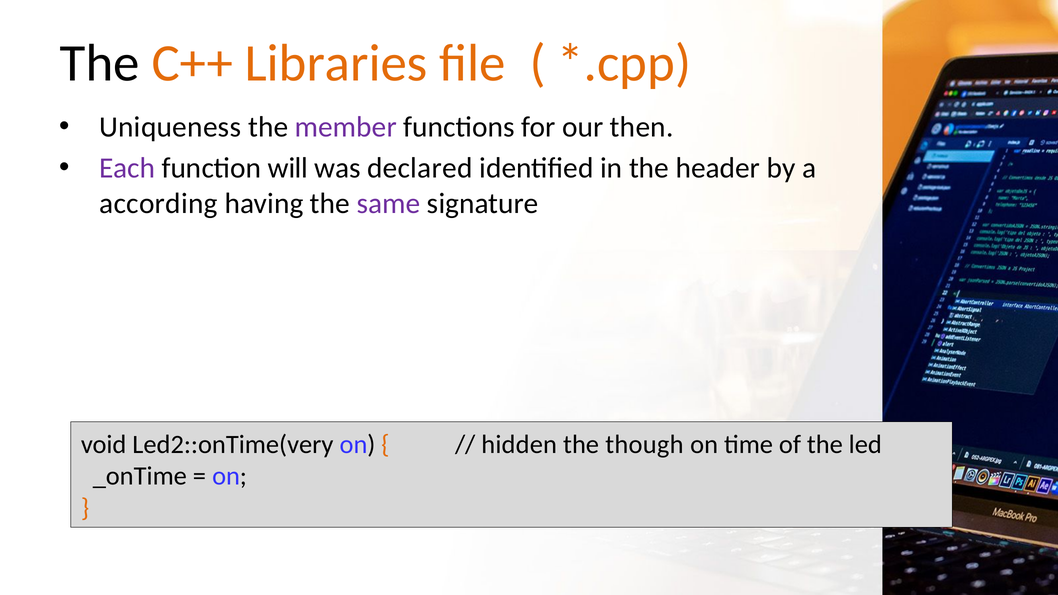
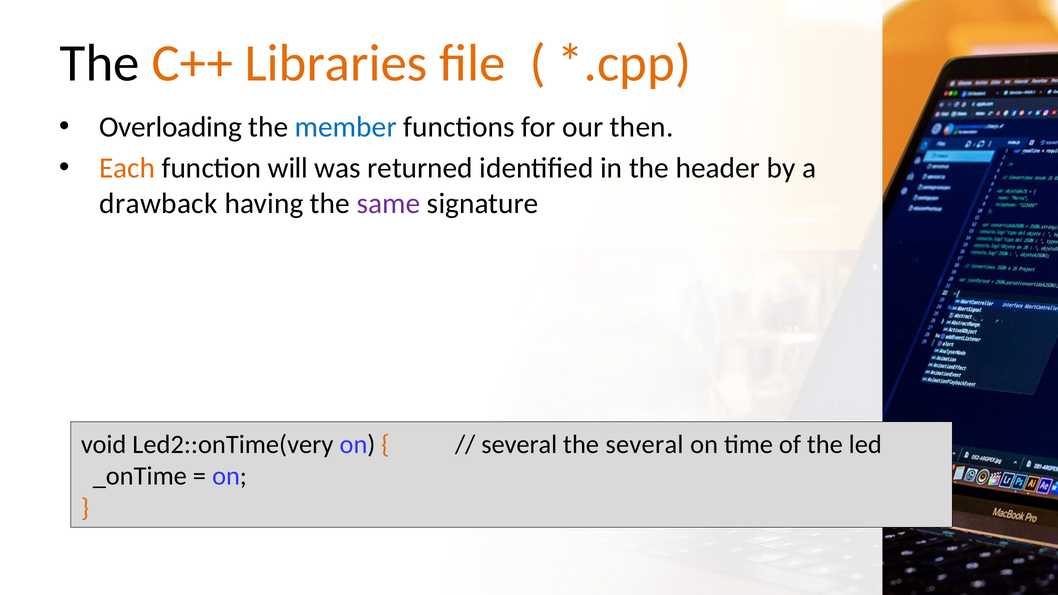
Uniqueness: Uniqueness -> Overloading (170, 127)
member colour: purple -> blue (346, 127)
Each colour: purple -> orange (127, 168)
declared: declared -> returned (420, 168)
according: according -> drawback (158, 204)
hidden: hidden -> several (519, 445)
the though: though -> several (644, 445)
